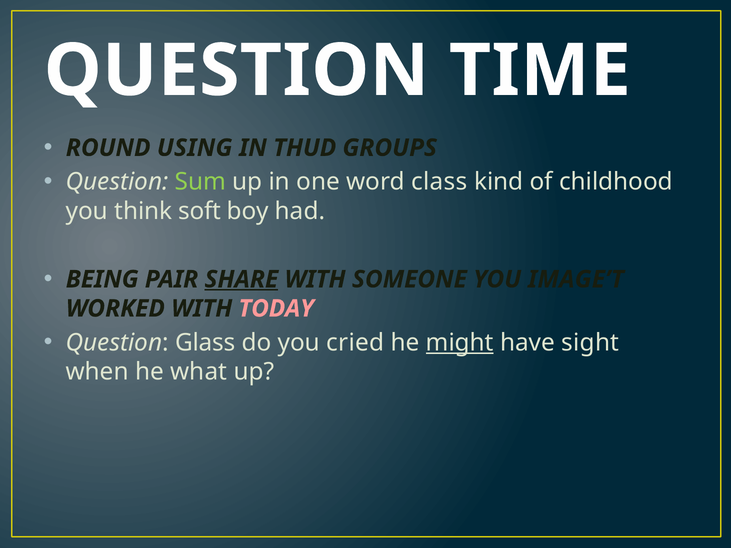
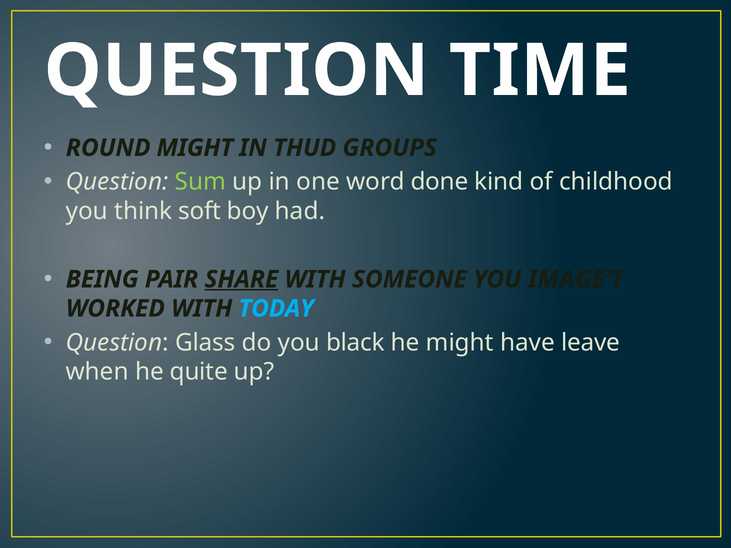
ROUND USING: USING -> MIGHT (195, 148)
class: class -> done (439, 182)
TODAY colour: pink -> light blue (276, 309)
cried: cried -> black (356, 343)
might underline: present -> none (460, 343)
sight: sight -> leave (591, 343)
what: what -> quite (199, 372)
